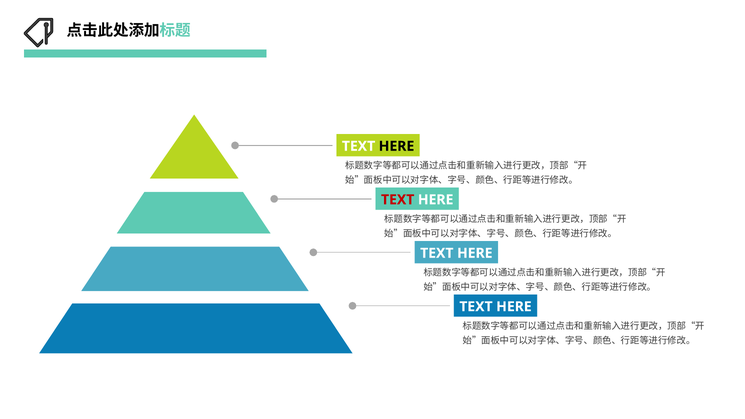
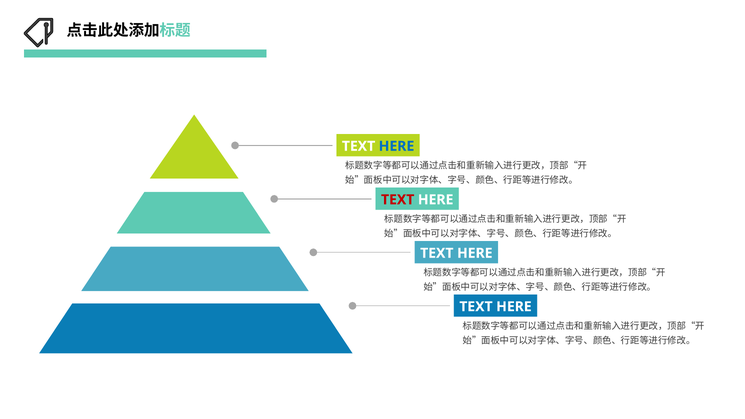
HERE colour: black -> blue (396, 146)
